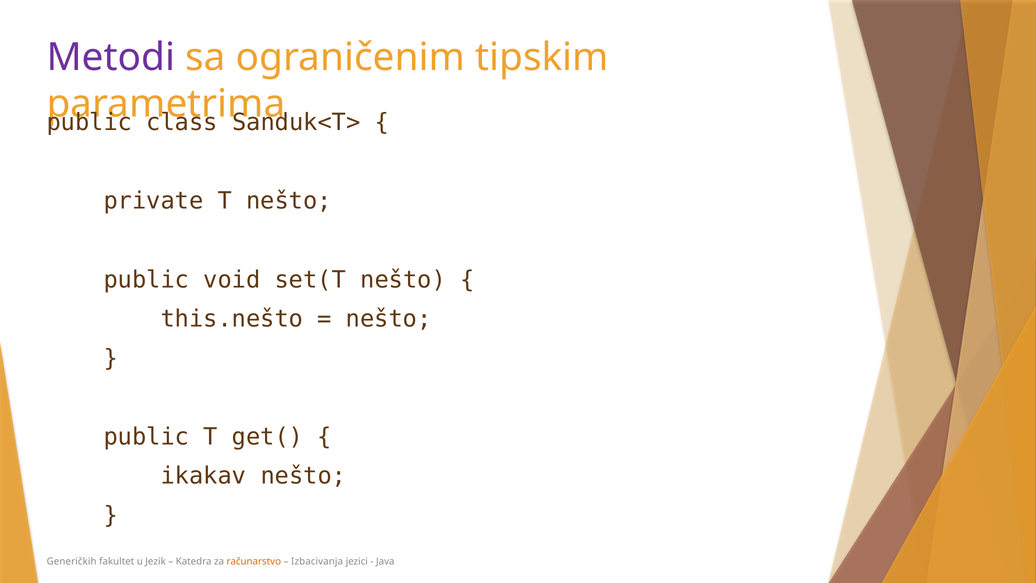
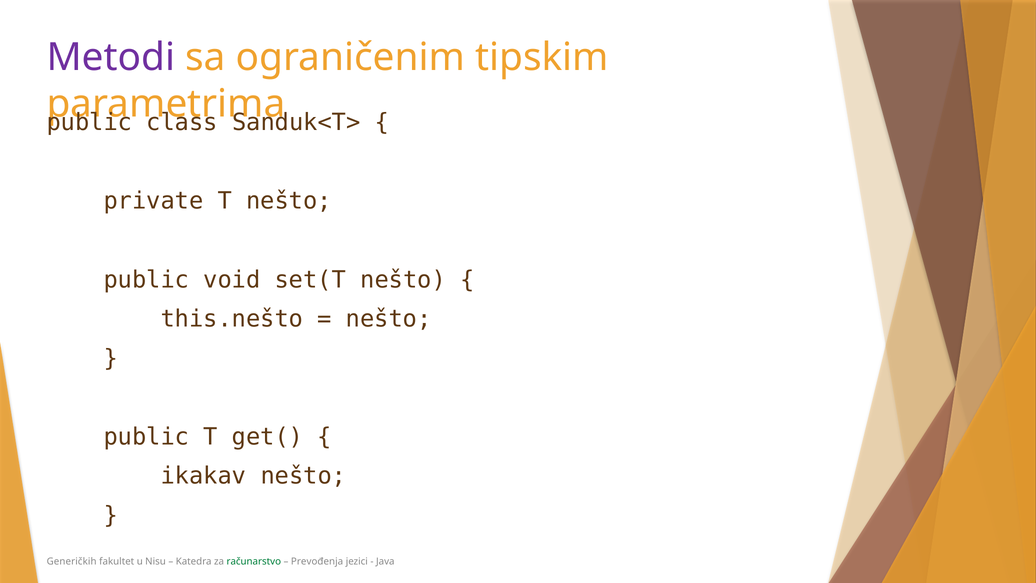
Jezik: Jezik -> Nisu (156, 561)
računarstvo colour: orange -> green (254, 561)
Izbacivanja: Izbacivanja -> Prevođenja (317, 561)
